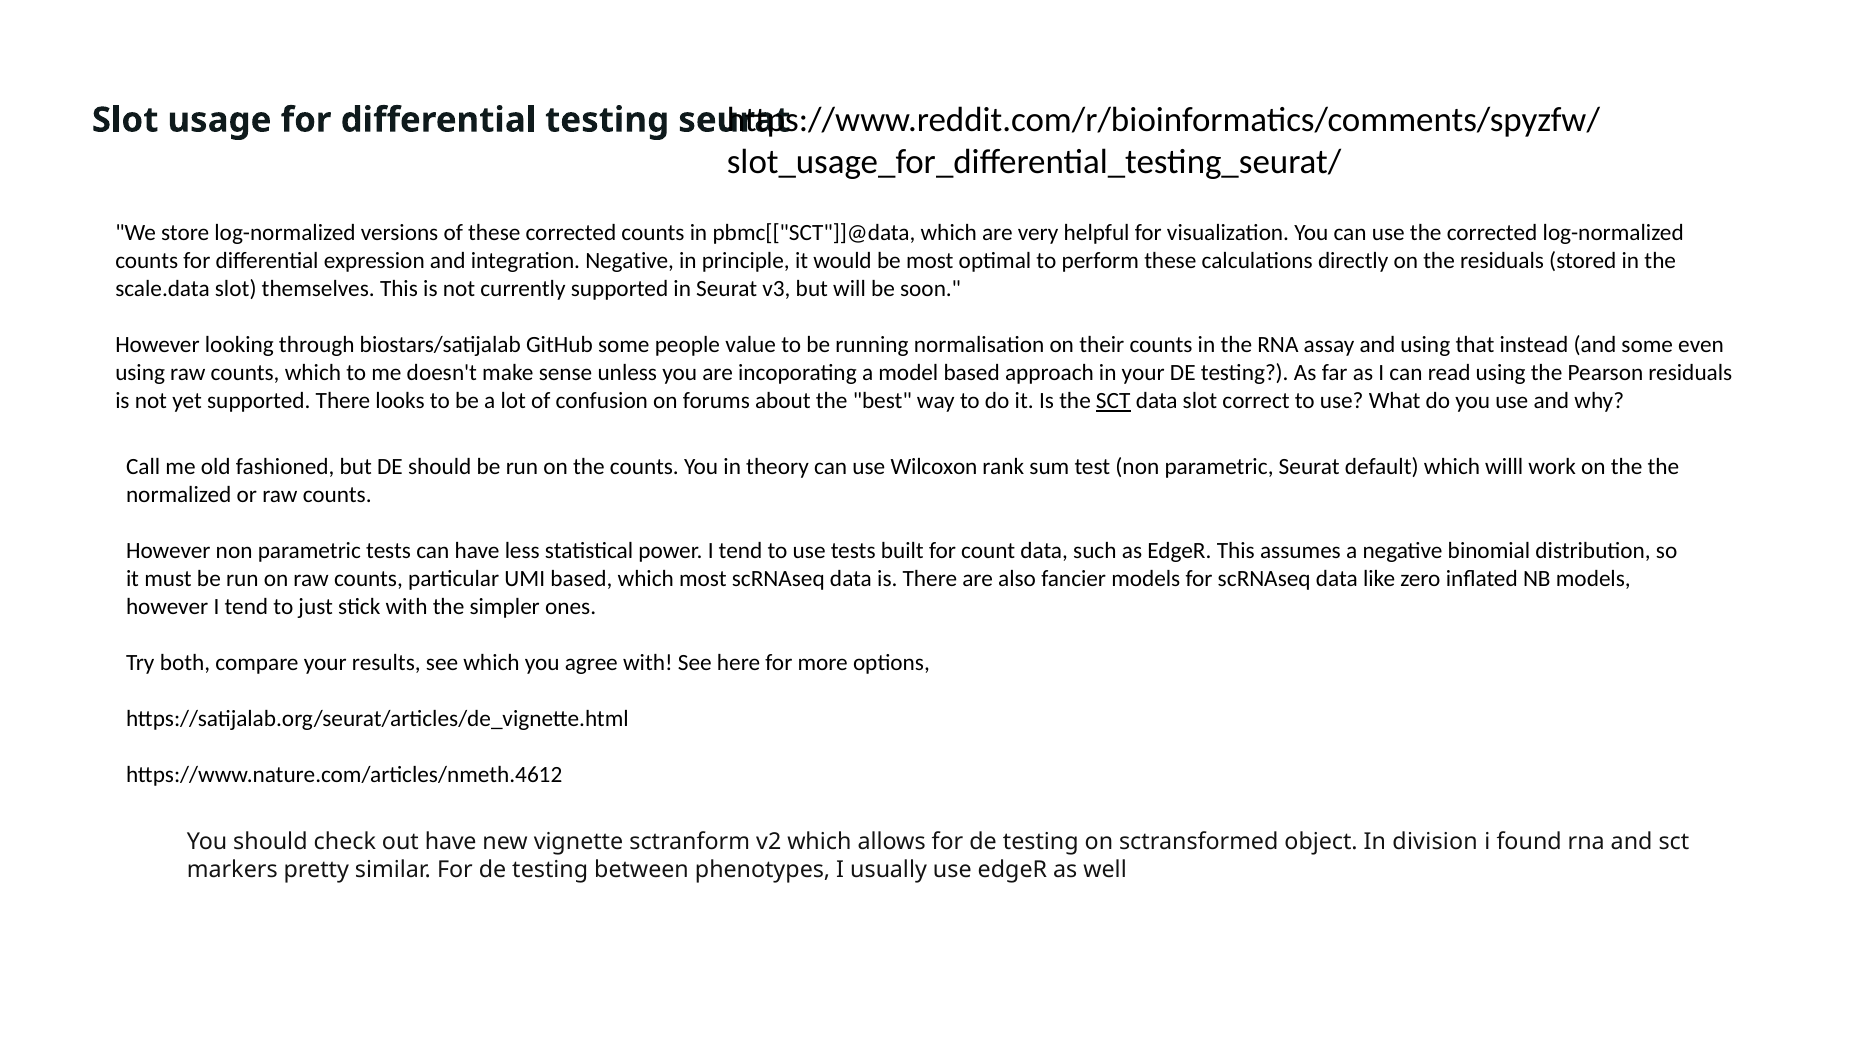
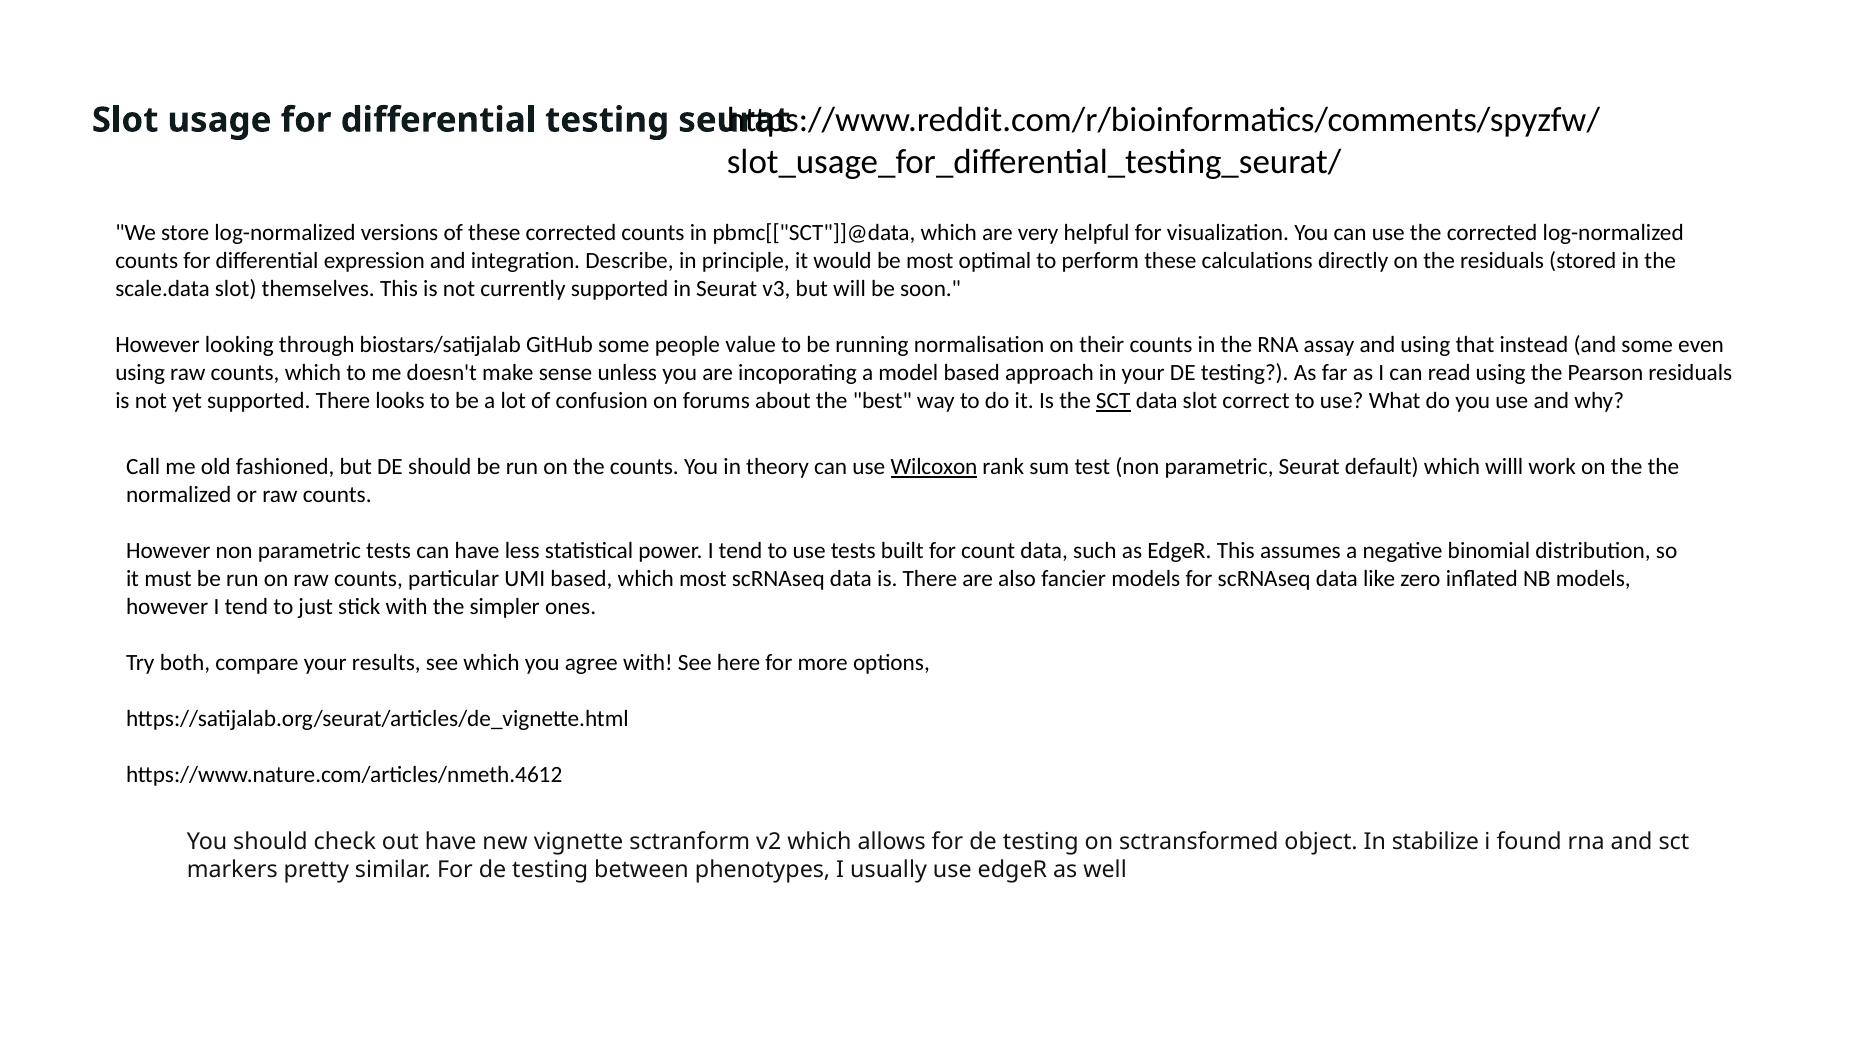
integration Negative: Negative -> Describe (630, 261)
Wilcoxon underline: none -> present (934, 467)
division: division -> stabilize (1435, 842)
